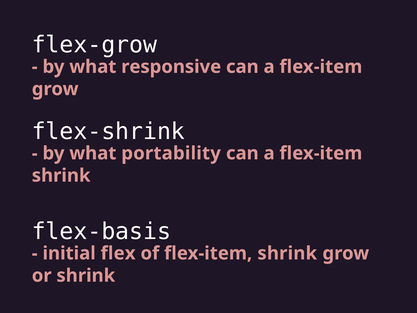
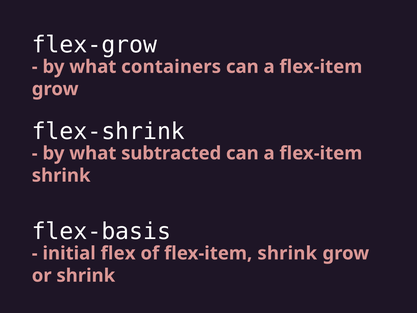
responsive: responsive -> containers (171, 67)
portability: portability -> subtracted (171, 153)
